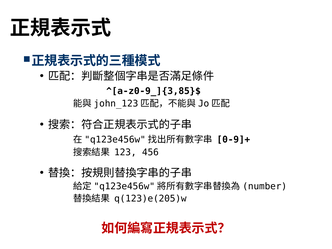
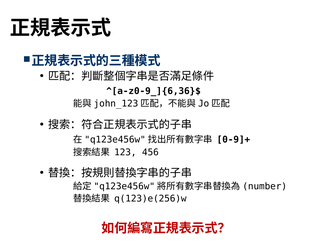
^[a-z0-9_]{3,85}$: ^[a-z0-9_]{3,85}$ -> ^[a-z0-9_]{6,36}$ (153, 91)
q(123)e(205)w: q(123)e(205)w -> q(123)e(256)w (150, 199)
